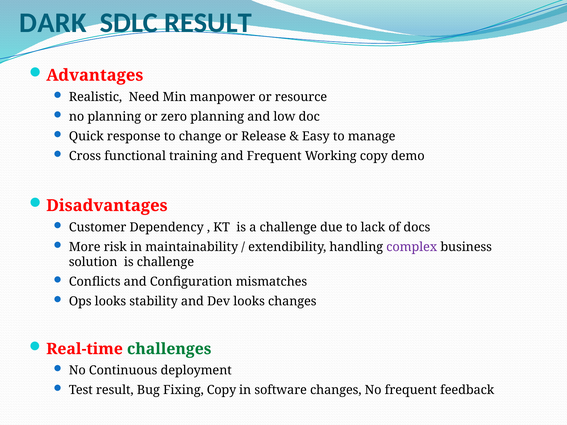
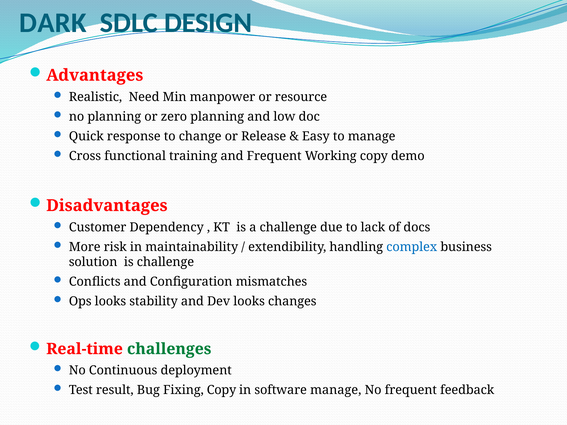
SDLC RESULT: RESULT -> DESIGN (208, 23)
complex colour: purple -> blue (412, 247)
software changes: changes -> manage (336, 390)
